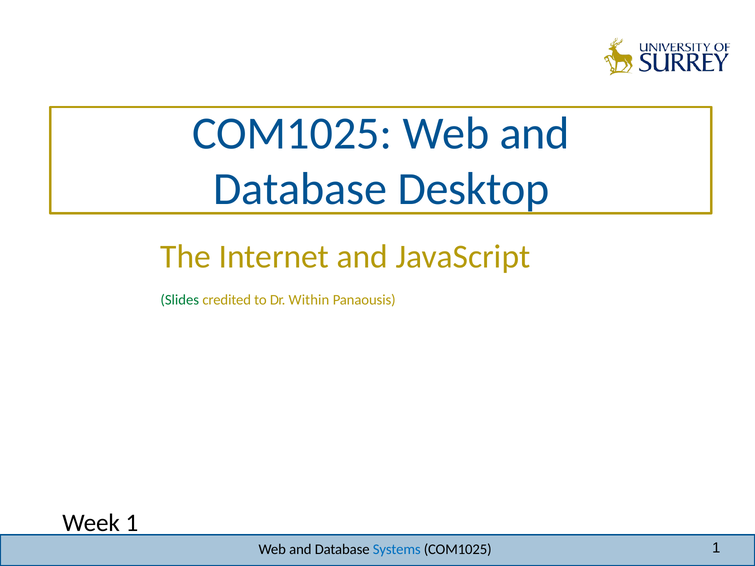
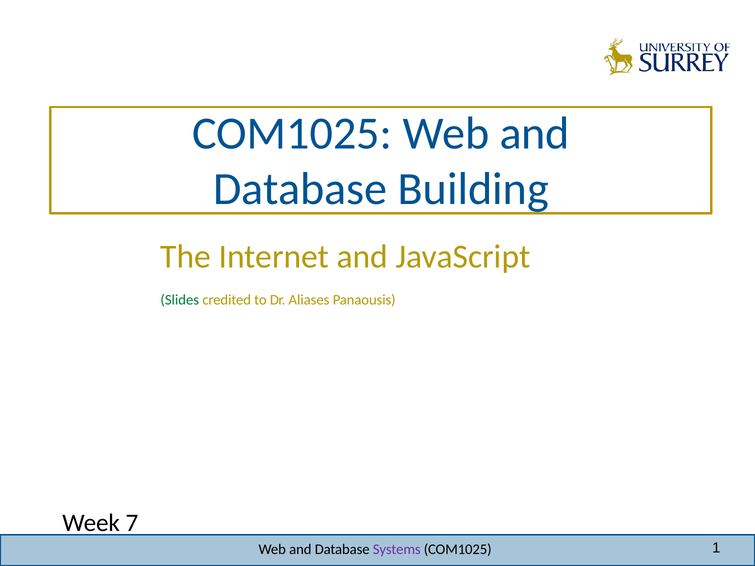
Desktop: Desktop -> Building (473, 189)
Within: Within -> Aliases (309, 300)
Week 1: 1 -> 7 (132, 523)
Systems colour: blue -> purple (397, 550)
